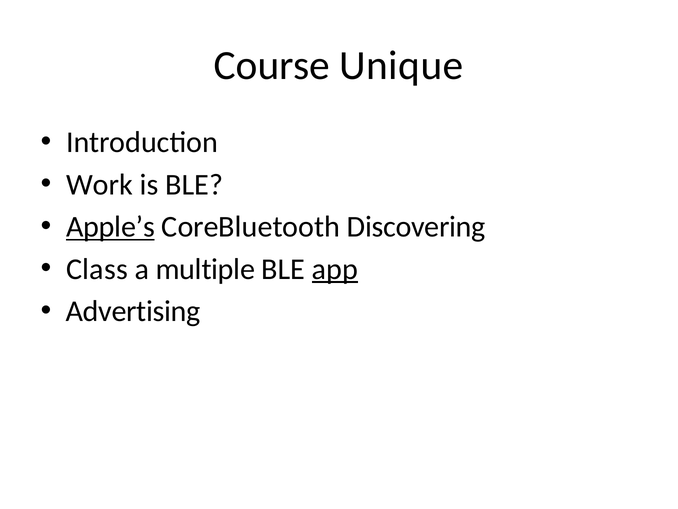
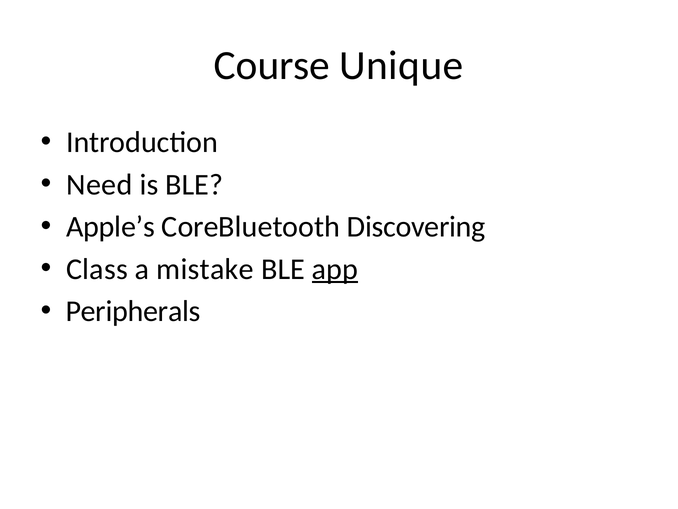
Work: Work -> Need (99, 184)
Apple’s underline: present -> none (110, 227)
multiple: multiple -> mistake (205, 269)
Advertising: Advertising -> Peripherals (133, 311)
